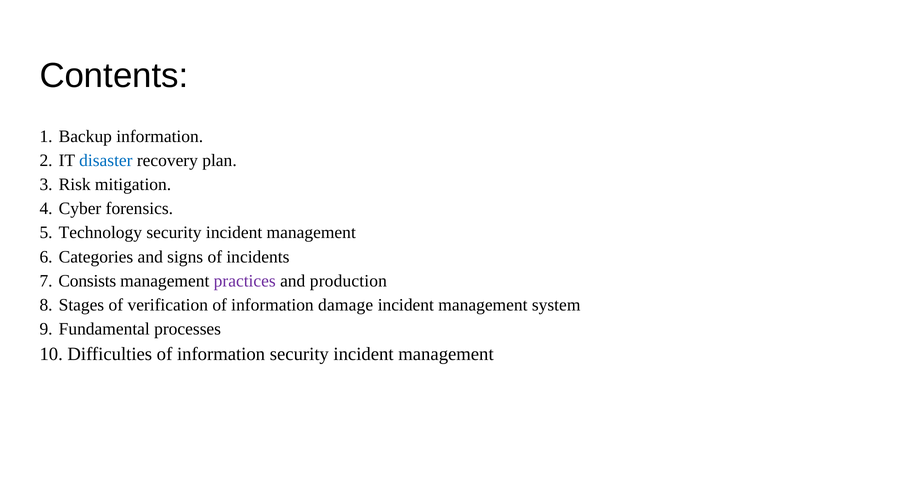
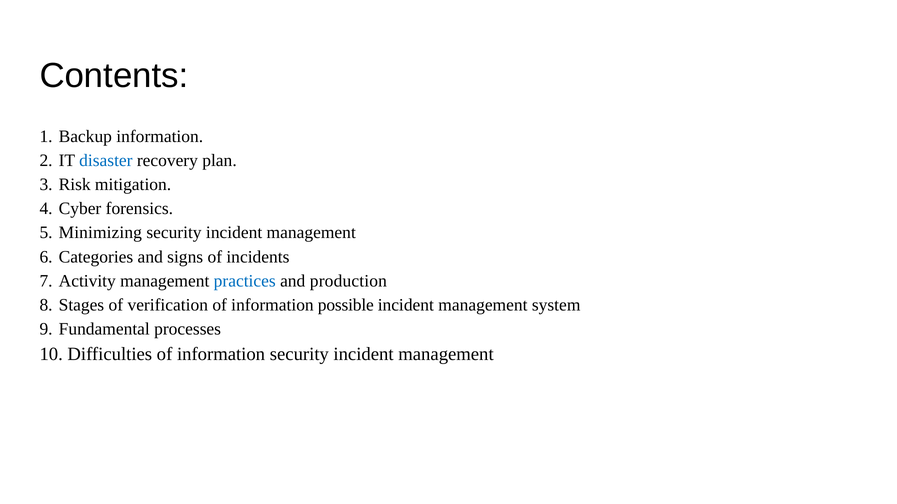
Technology: Technology -> Minimizing (100, 233)
Consists: Consists -> Activity (87, 281)
practices colour: purple -> blue (245, 281)
damage: damage -> possible (346, 305)
